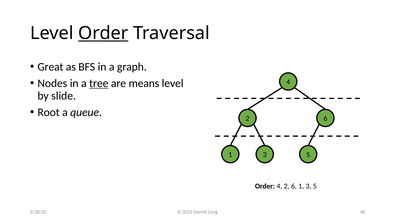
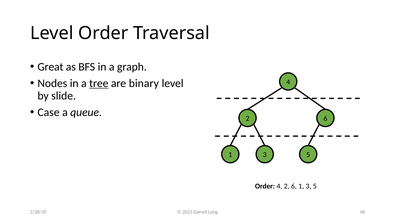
Order underline: present -> none (103, 33)
means: means -> binary (144, 83)
Root: Root -> Case (49, 112)
